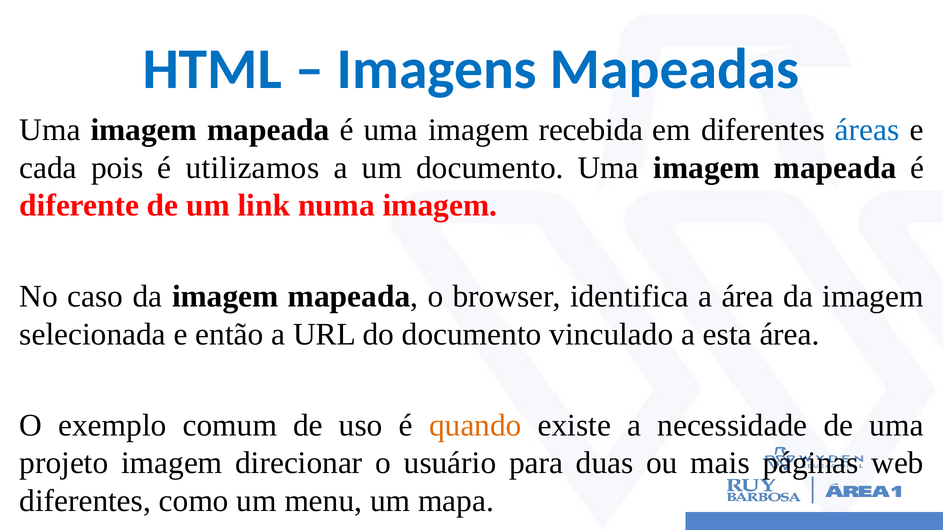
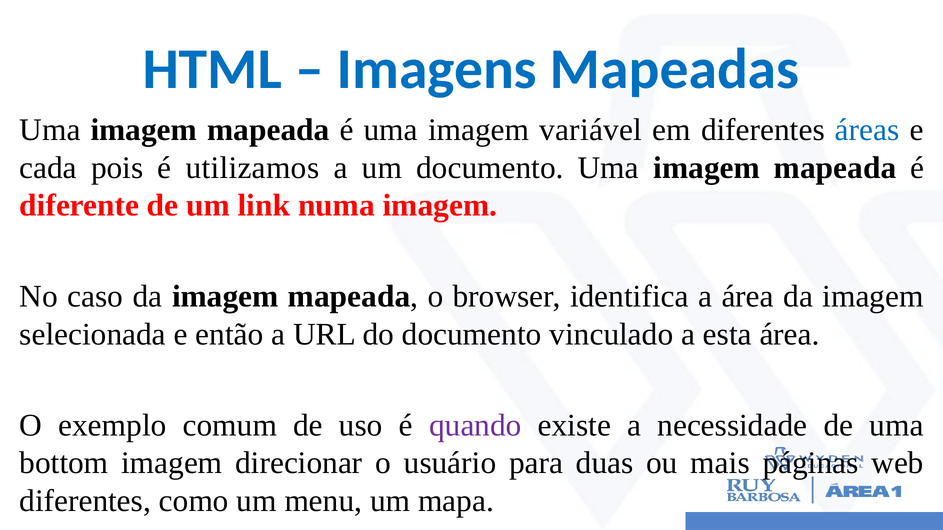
recebida: recebida -> variável (591, 130)
quando colour: orange -> purple (475, 426)
projeto: projeto -> bottom (64, 463)
